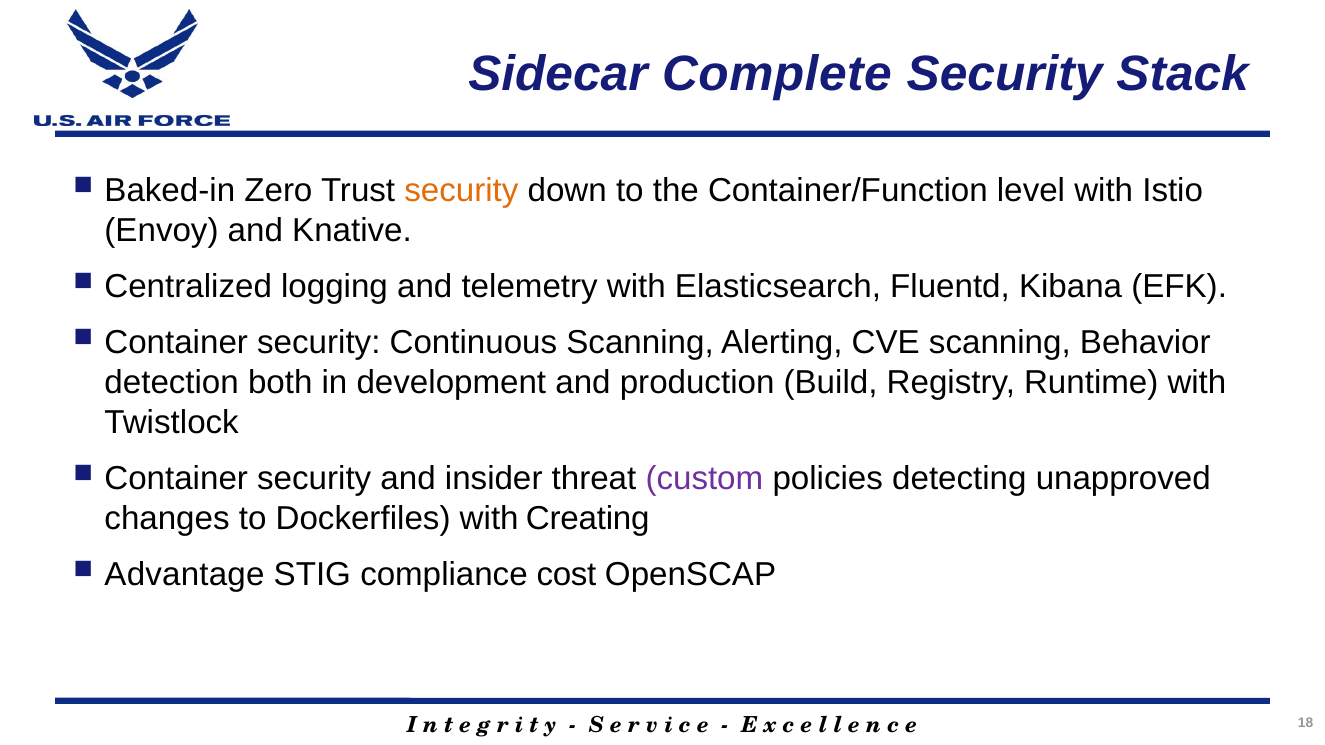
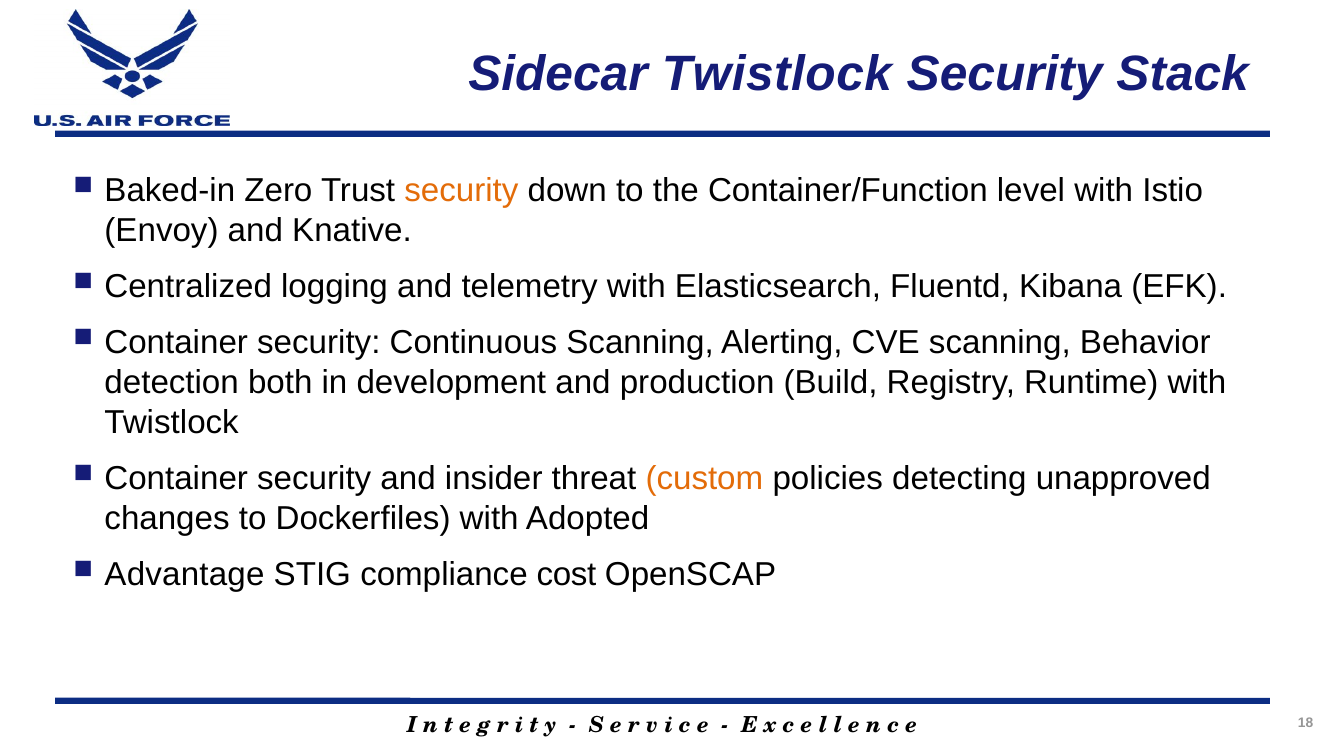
Sidecar Complete: Complete -> Twistlock (777, 74)
custom colour: purple -> orange (704, 479)
Creating: Creating -> Adopted (588, 519)
